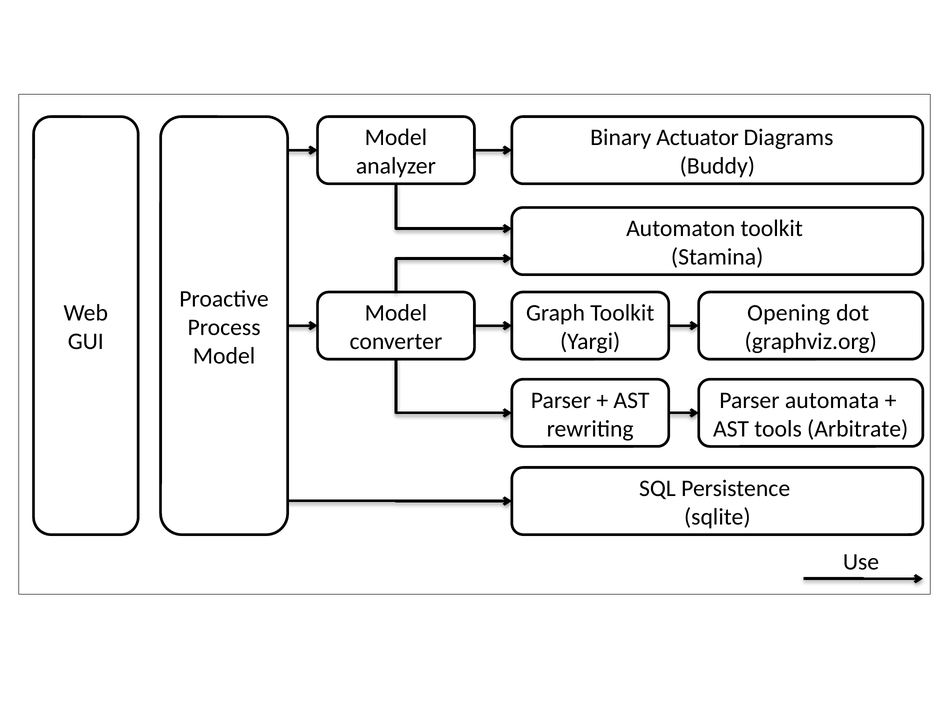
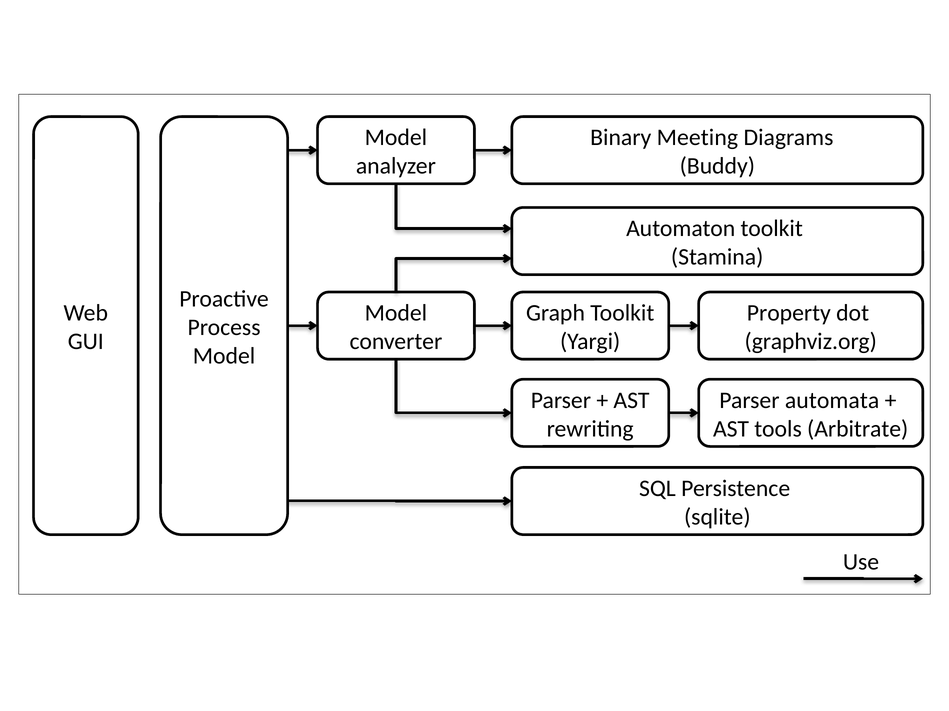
Actuator: Actuator -> Meeting (697, 138)
Opening: Opening -> Property (789, 313)
